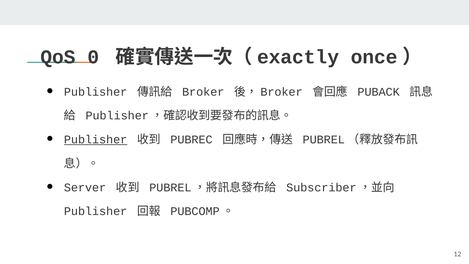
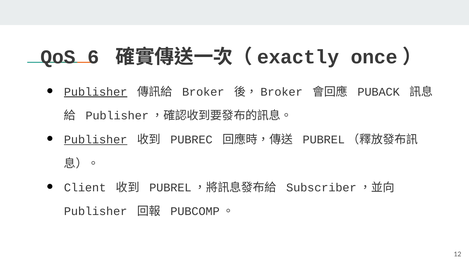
0: 0 -> 6 (93, 57)
Publisher underline: none -> present (96, 92)
Server: Server -> Client (85, 187)
